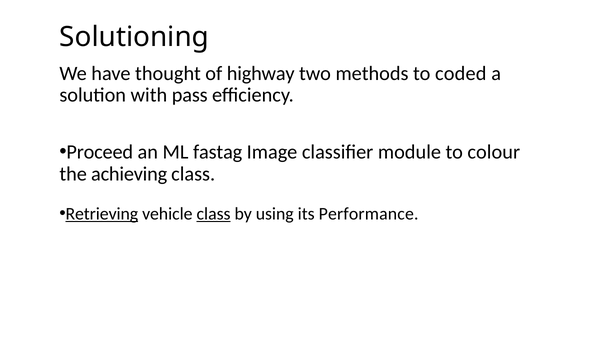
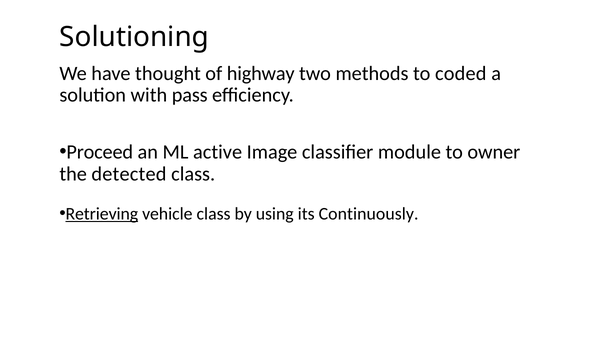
fastag: fastag -> active (218, 152)
colour: colour -> owner (494, 152)
achieving: achieving -> detected (129, 174)
class underline: present -> none (214, 214)
Performance: Performance -> Continuously (369, 214)
